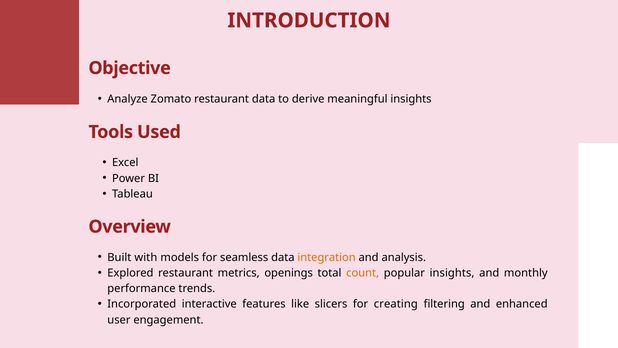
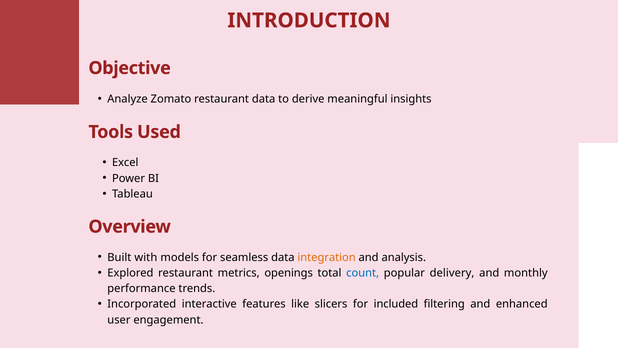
count colour: orange -> blue (363, 273)
popular insights: insights -> delivery (452, 273)
creating: creating -> included (396, 304)
